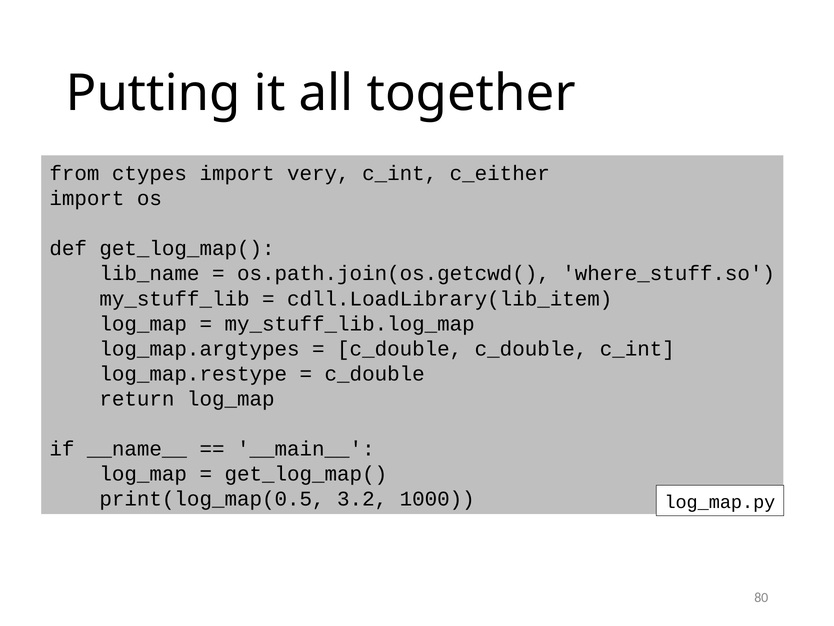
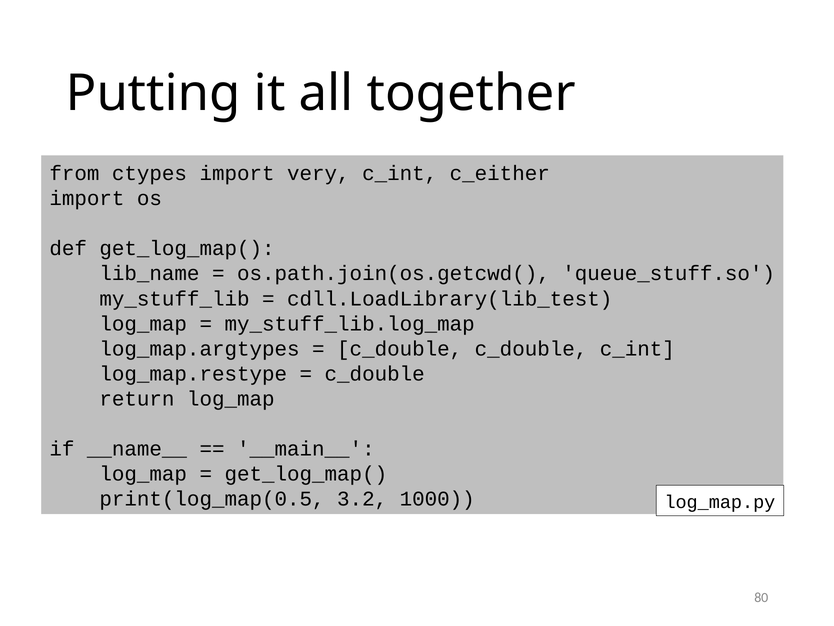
where_stuff.so: where_stuff.so -> queue_stuff.so (669, 273)
cdll.LoadLibrary(lib_item: cdll.LoadLibrary(lib_item -> cdll.LoadLibrary(lib_test (450, 298)
